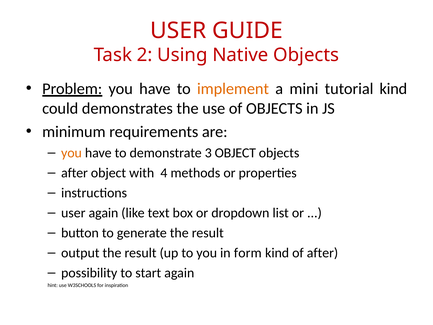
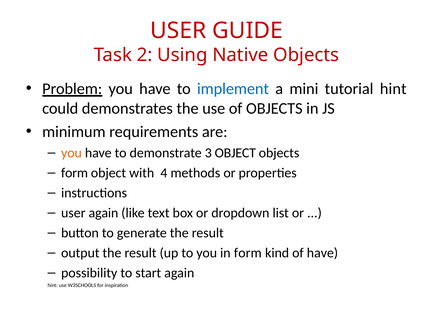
implement colour: orange -> blue (233, 89)
tutorial kind: kind -> hint (393, 89)
after: after -> form (75, 173)
of after: after -> have (322, 253)
